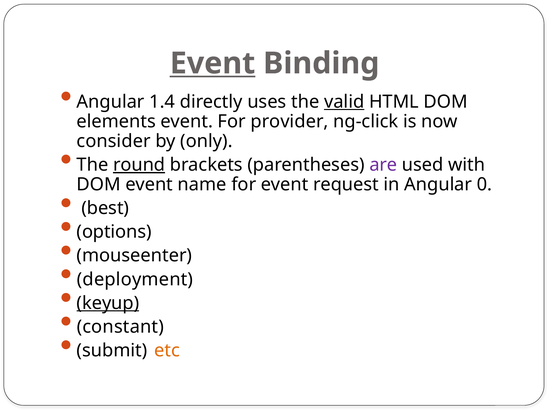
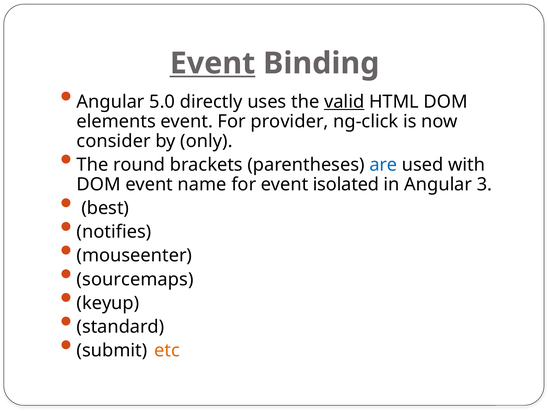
1.4: 1.4 -> 5.0 (162, 102)
round underline: present -> none (139, 165)
are colour: purple -> blue (383, 165)
request: request -> isolated (346, 185)
0: 0 -> 3 (485, 185)
options: options -> notifies (114, 232)
deployment: deployment -> sourcemaps (135, 279)
keyup underline: present -> none (108, 303)
constant: constant -> standard (120, 327)
